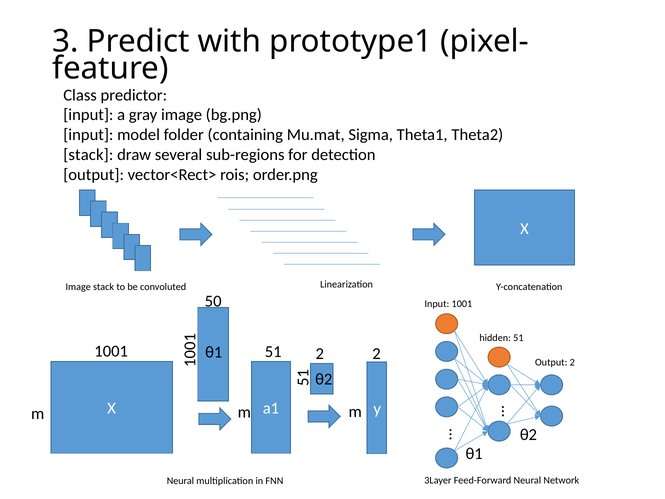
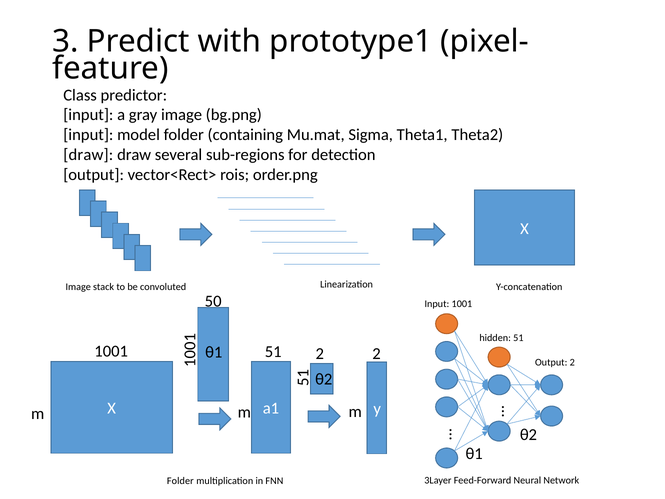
stack: stack -> draw (88, 155)
Neural: Neural -> Folder (180, 481)
